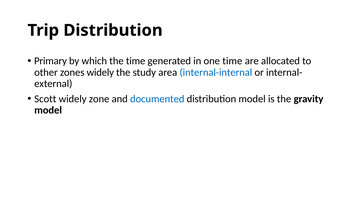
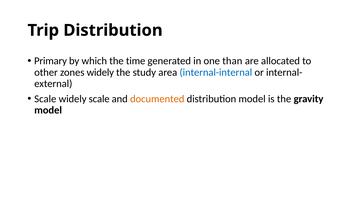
one time: time -> than (232, 61)
Scott: Scott -> Scale (45, 99)
widely zone: zone -> scale (99, 99)
documented colour: blue -> orange (157, 99)
